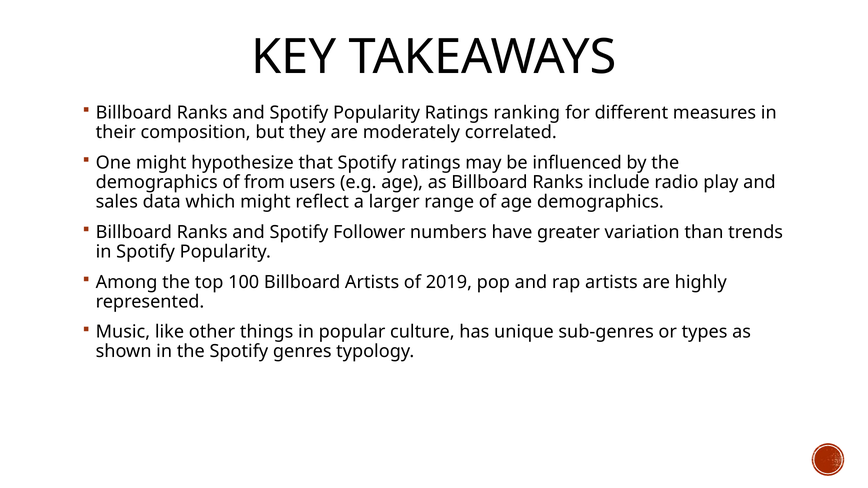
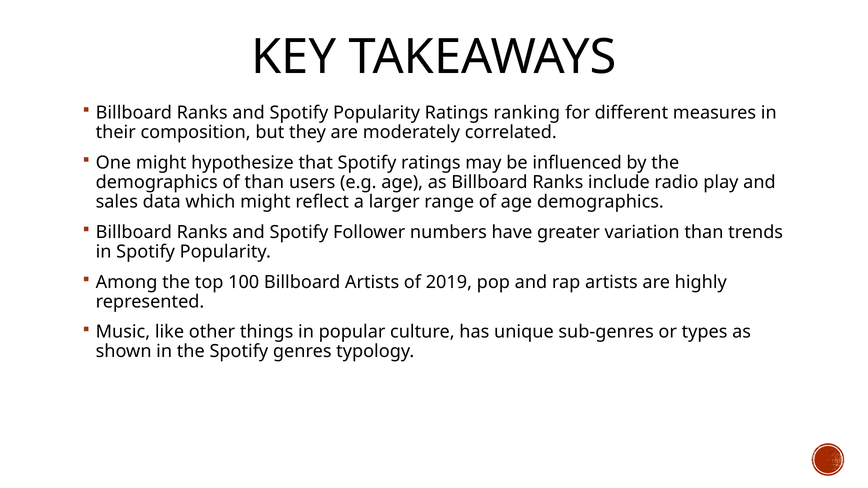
of from: from -> than (264, 182)
